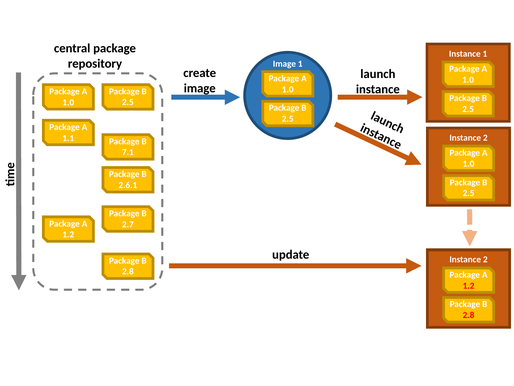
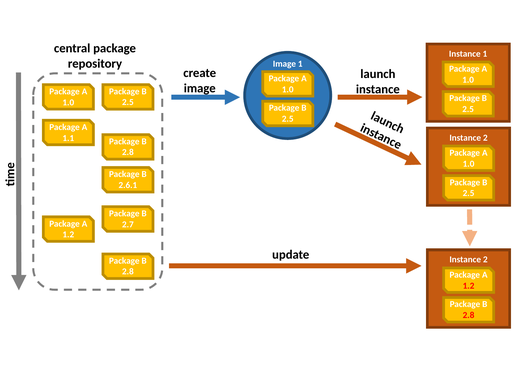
7.1: 7.1 -> 2.8 (128, 152)
